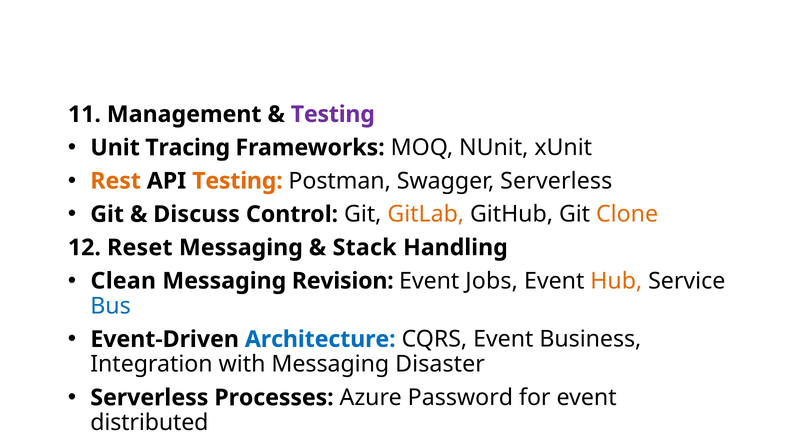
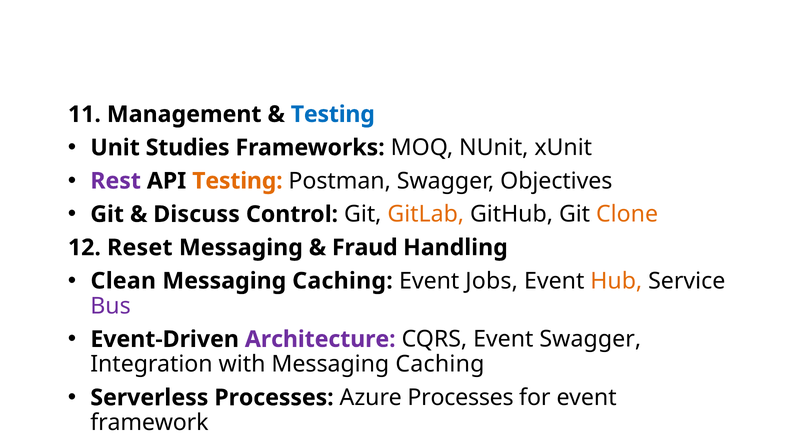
Testing colour: purple -> blue (333, 114)
Tracing: Tracing -> Studies (188, 147)
Rest colour: orange -> purple (116, 181)
Swagger Serverless: Serverless -> Objectives (556, 181)
Stack: Stack -> Fraud (365, 247)
Revision: Revision -> Caching (343, 281)
Bus colour: blue -> purple (111, 306)
Architecture colour: blue -> purple (320, 339)
Event Business: Business -> Swagger (590, 339)
with Messaging Disaster: Disaster -> Caching (440, 364)
Azure Password: Password -> Processes (461, 397)
distributed: distributed -> framework (149, 422)
